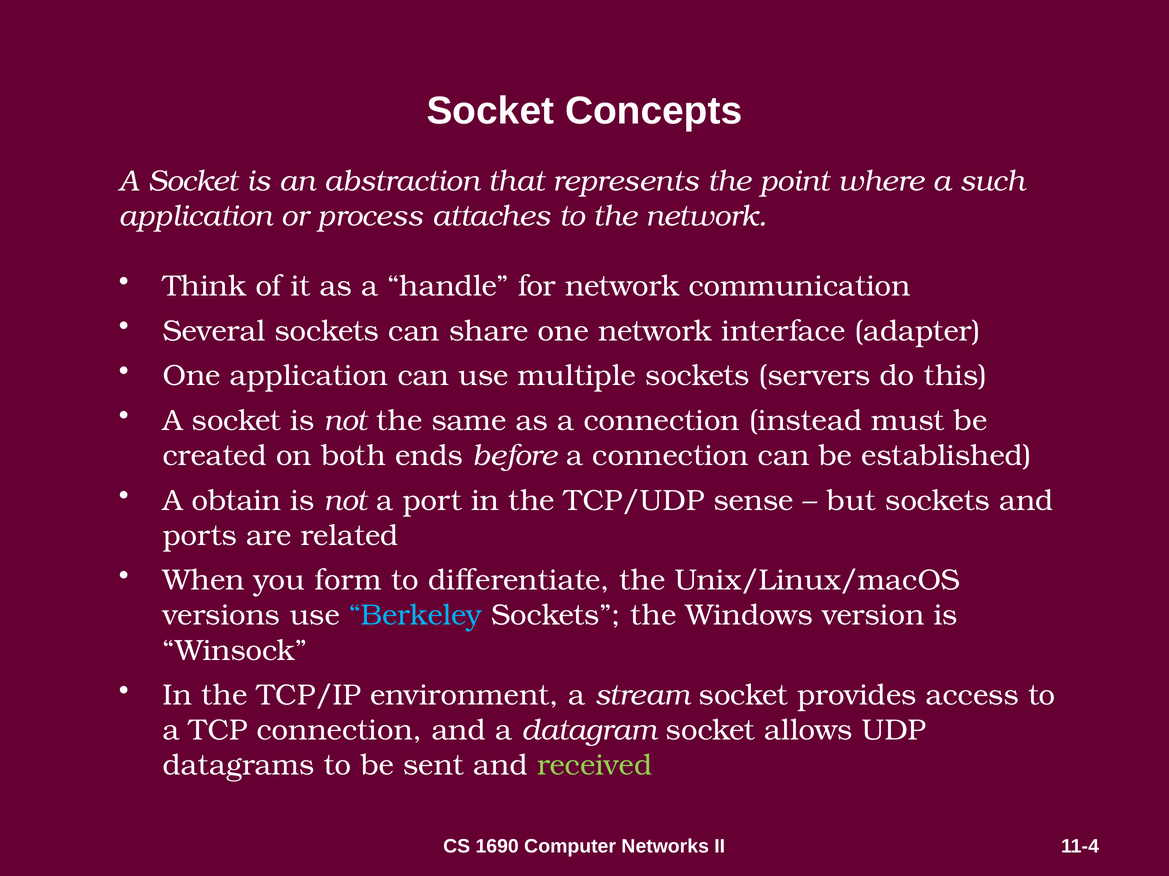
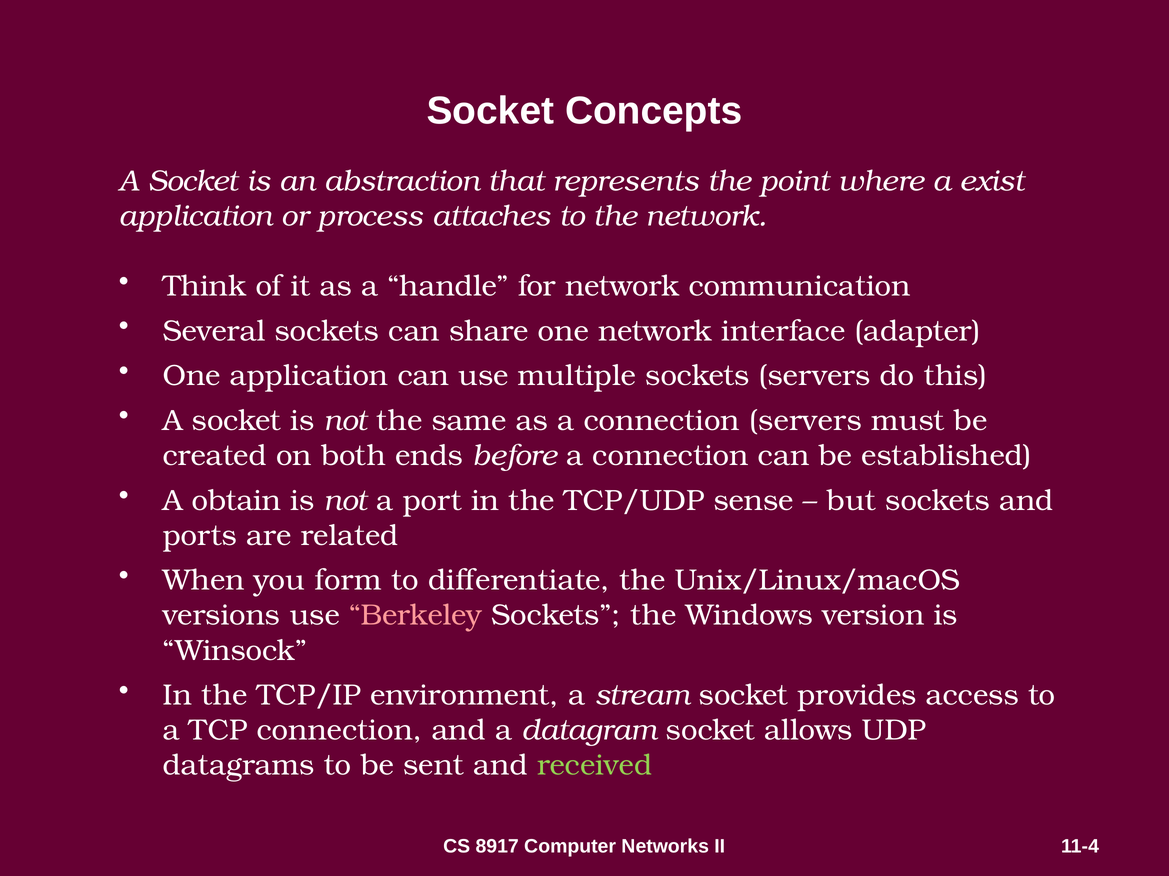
such: such -> exist (992, 181)
connection instead: instead -> servers (805, 421)
Berkeley colour: light blue -> pink (416, 616)
1690: 1690 -> 8917 (497, 847)
